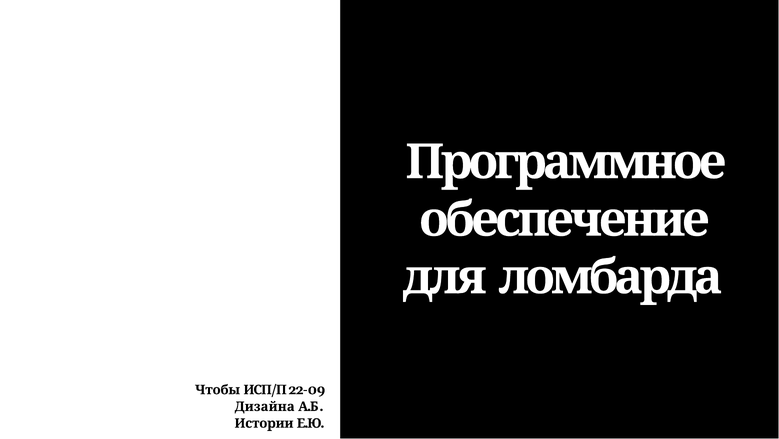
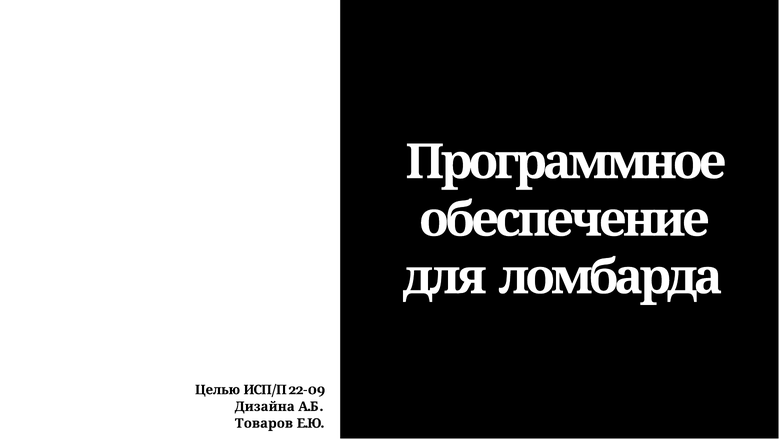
Чтобы: Чтобы -> Целью (218, 389)
Истории: Истории -> Товаров (264, 423)
